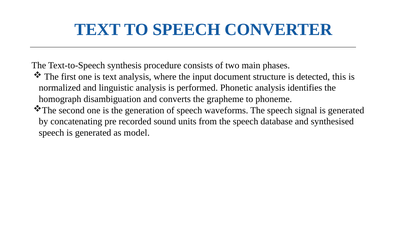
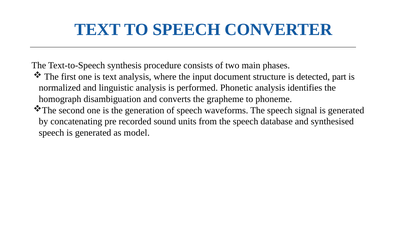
this: this -> part (339, 77)
